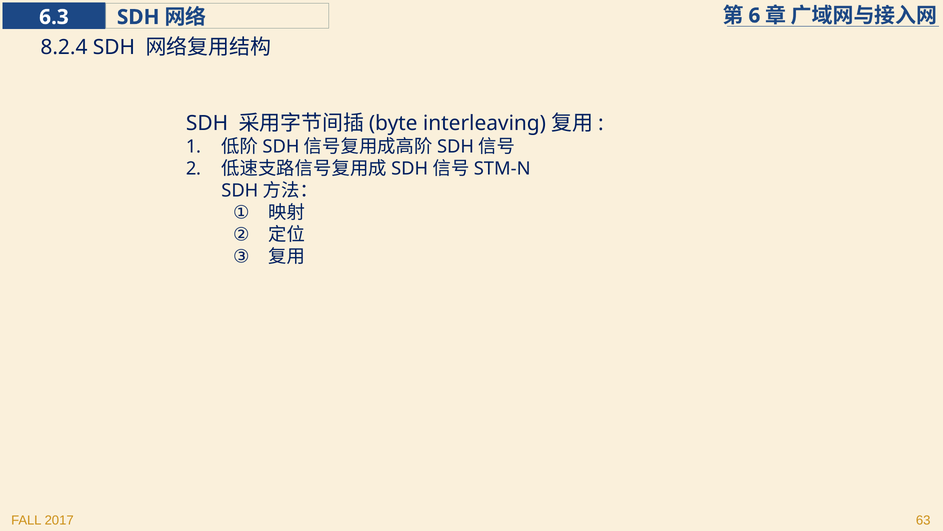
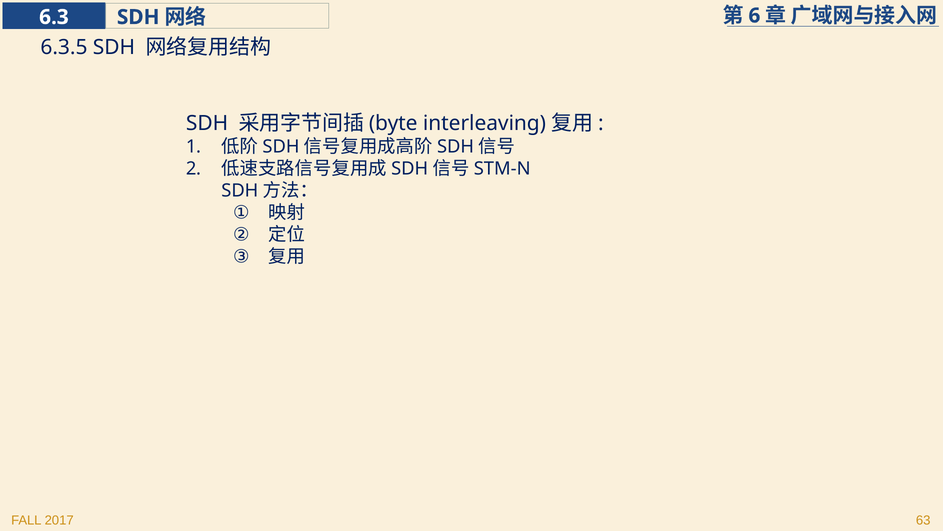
8.2.4: 8.2.4 -> 6.3.5 (64, 47)
